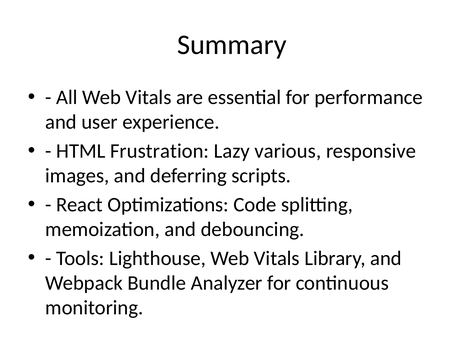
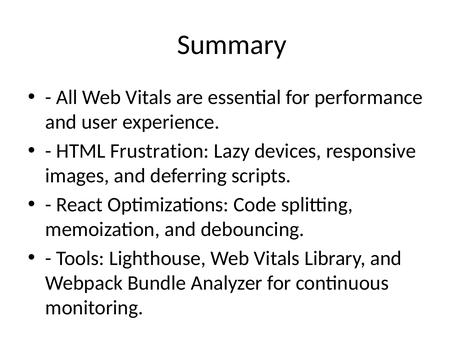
various: various -> devices (288, 151)
